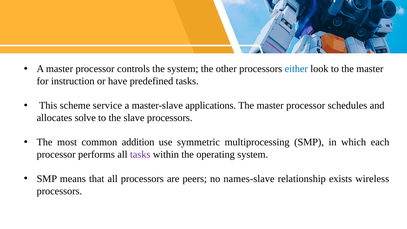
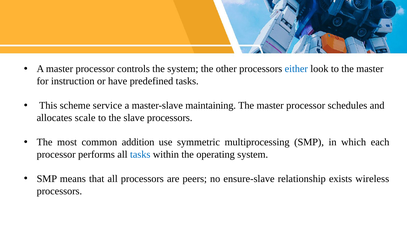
applications: applications -> maintaining (211, 106)
solve: solve -> scale (85, 118)
tasks colour: purple -> blue (140, 154)
names-slave: names-slave -> ensure-slave (249, 179)
